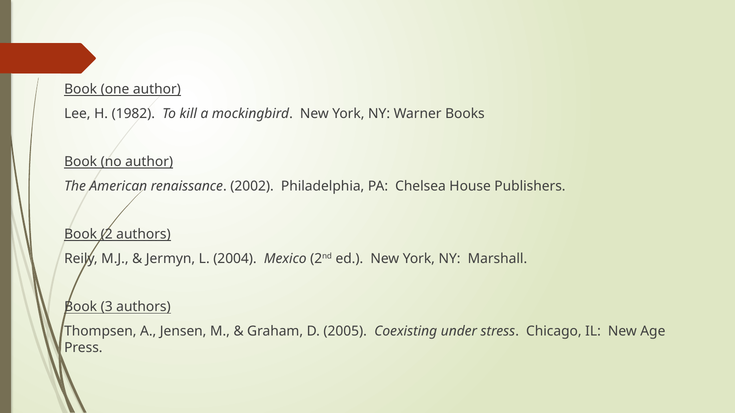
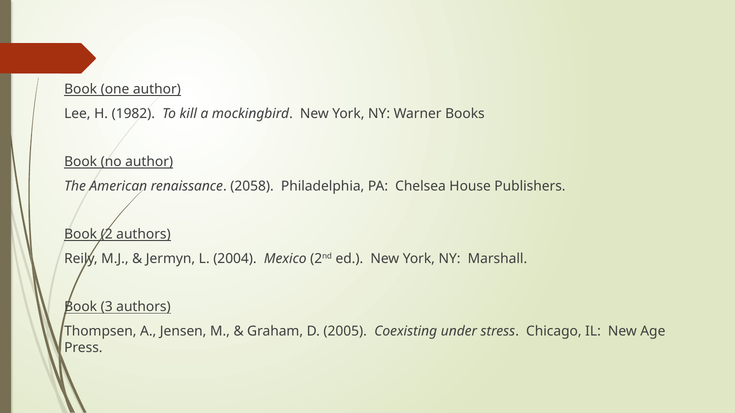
2002: 2002 -> 2058 (252, 186)
